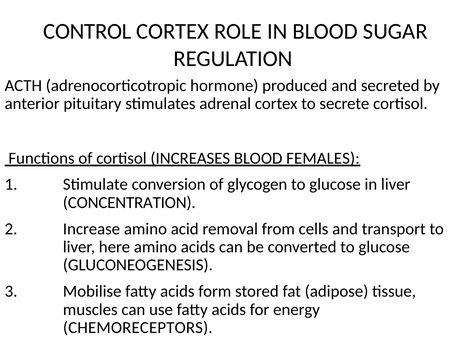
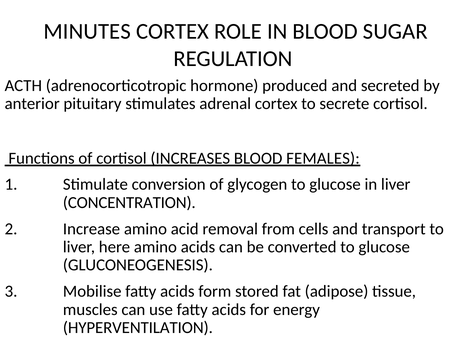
CONTROL: CONTROL -> MINUTES (87, 31)
CHEMORECEPTORS: CHEMORECEPTORS -> HYPERVENTILATION (138, 328)
